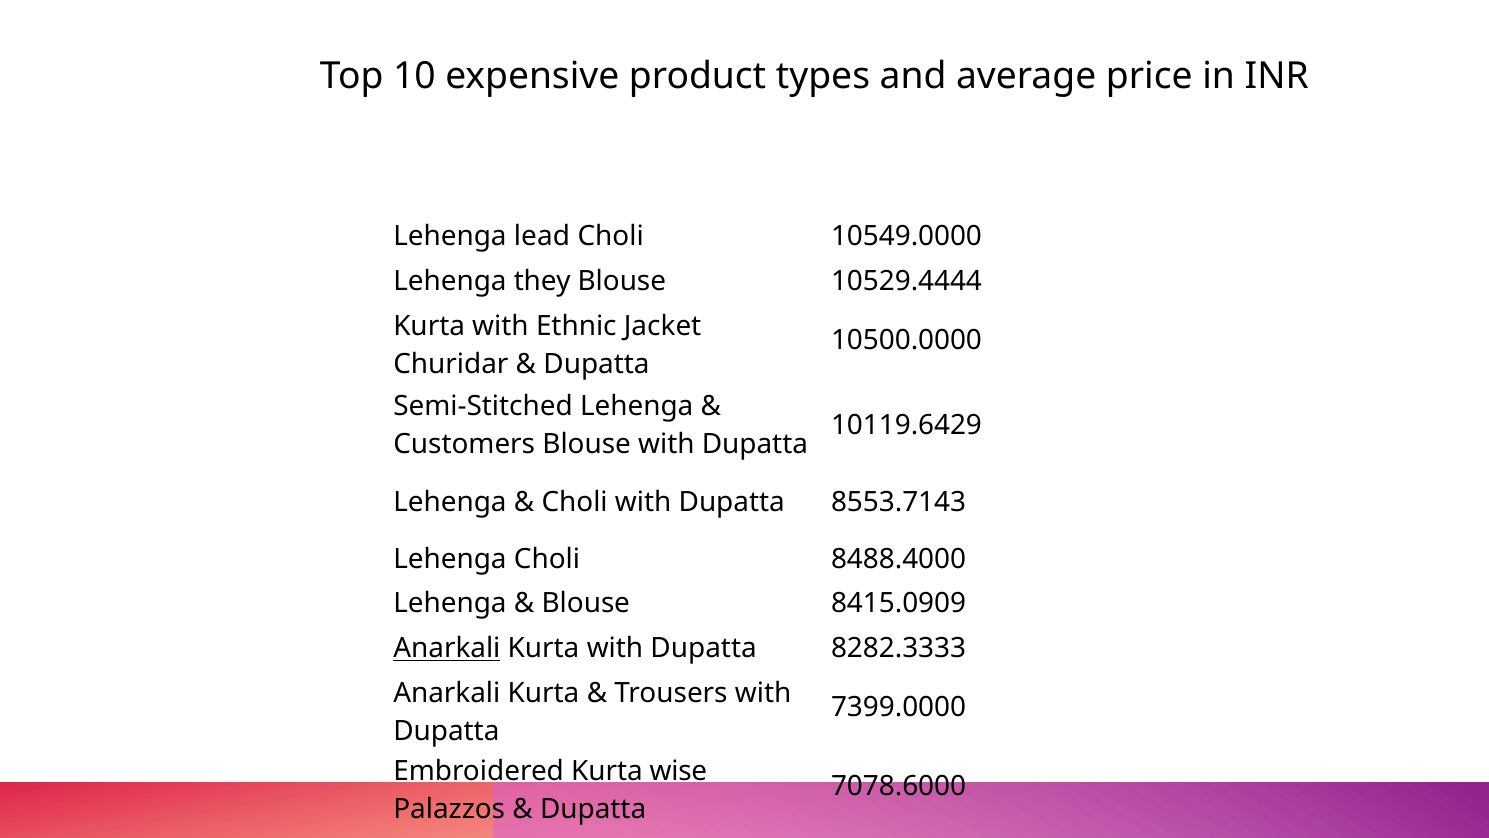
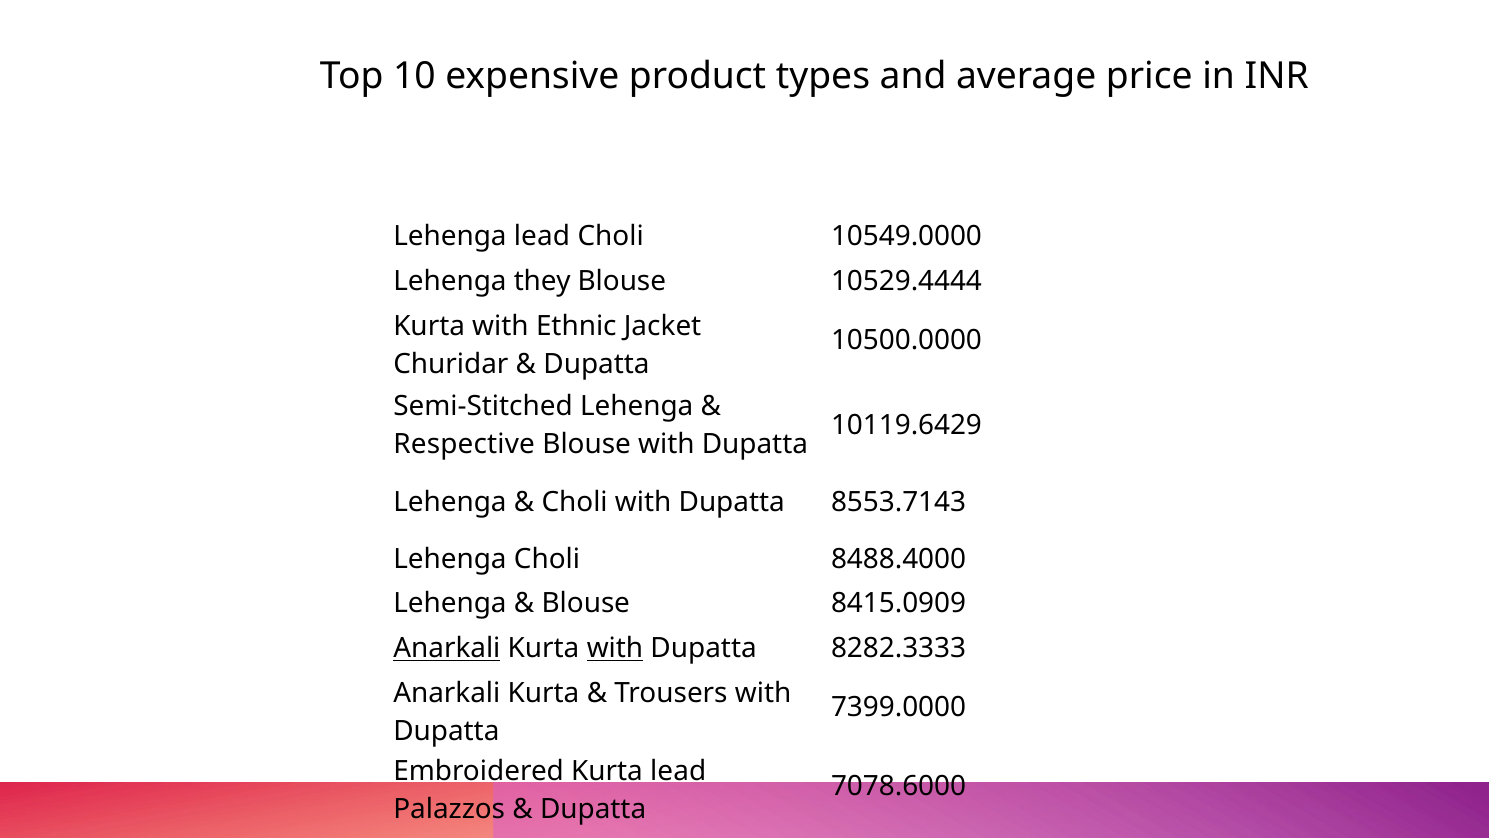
Customers: Customers -> Respective (464, 444)
with underline: none -> present (615, 648)
Kurta wise: wise -> lead (678, 771)
